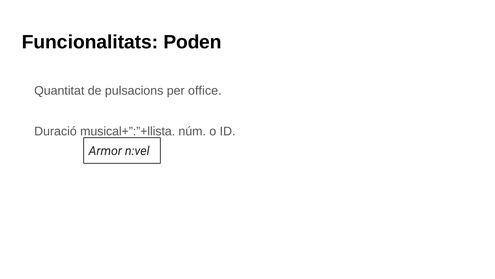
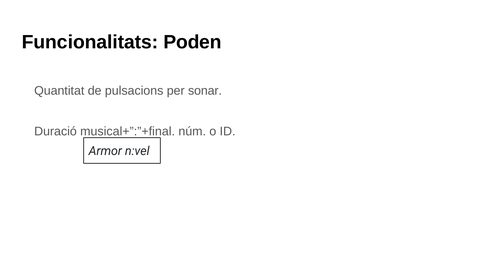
office: office -> sonar (205, 90)
musical+”:”+llista: musical+”:”+llista -> musical+”:”+final (128, 131)
